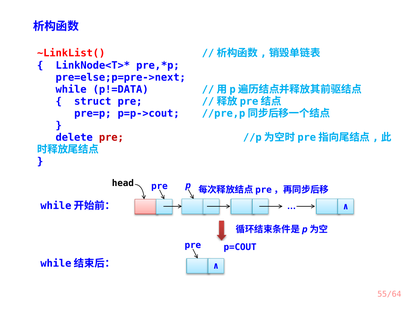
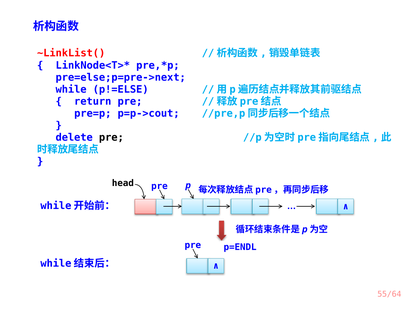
p!=DATA: p!=DATA -> p!=ELSE (121, 89)
struct: struct -> return (93, 101)
pre colour: red -> black (111, 137)
p=COUT: p=COUT -> p=ENDL (240, 247)
